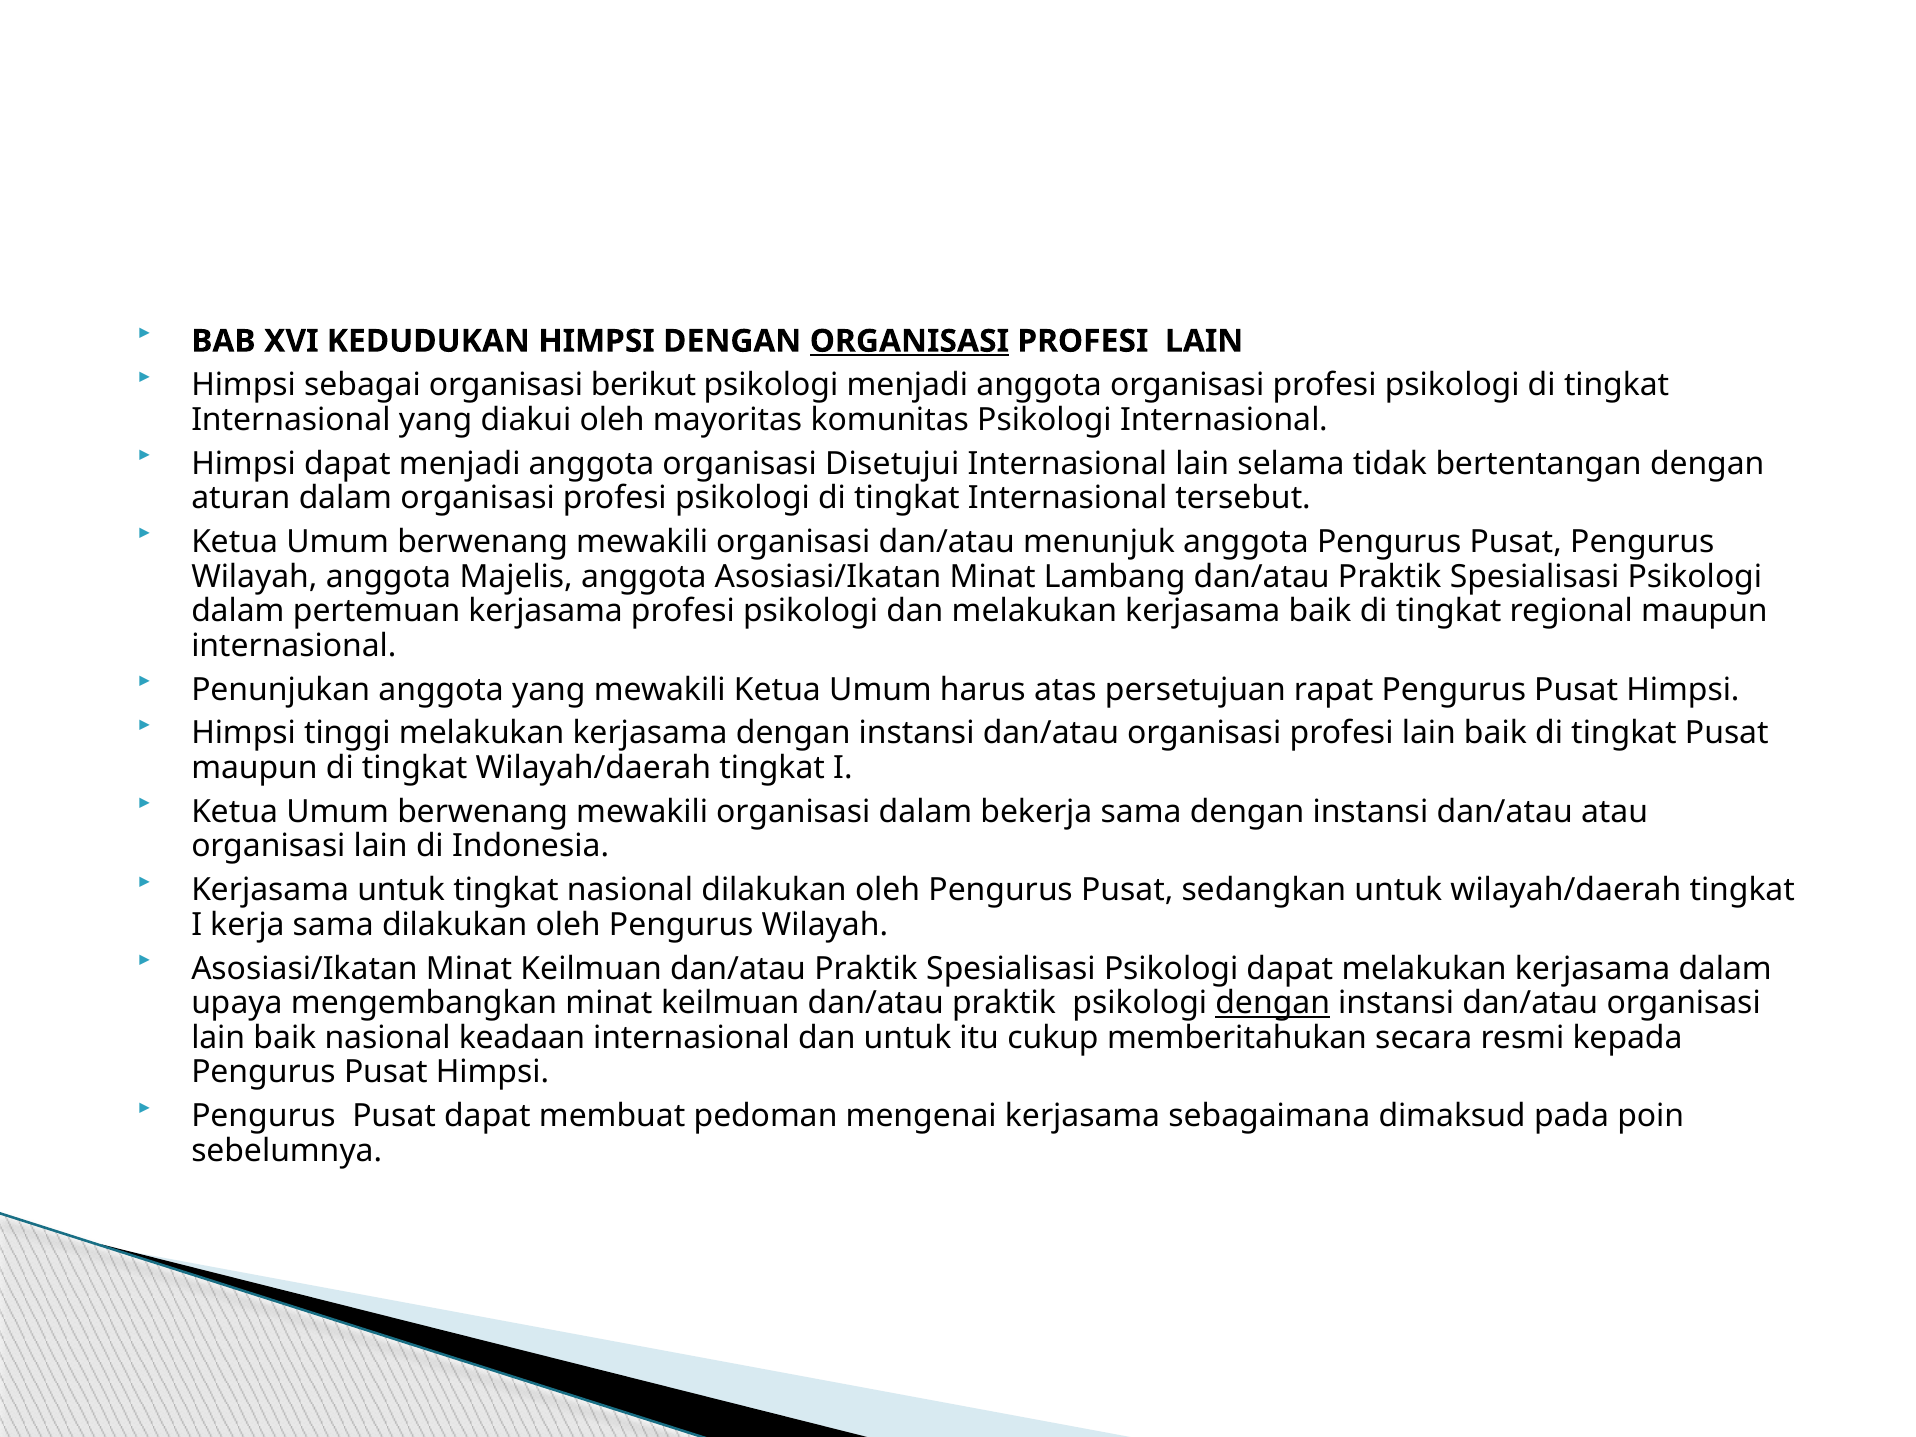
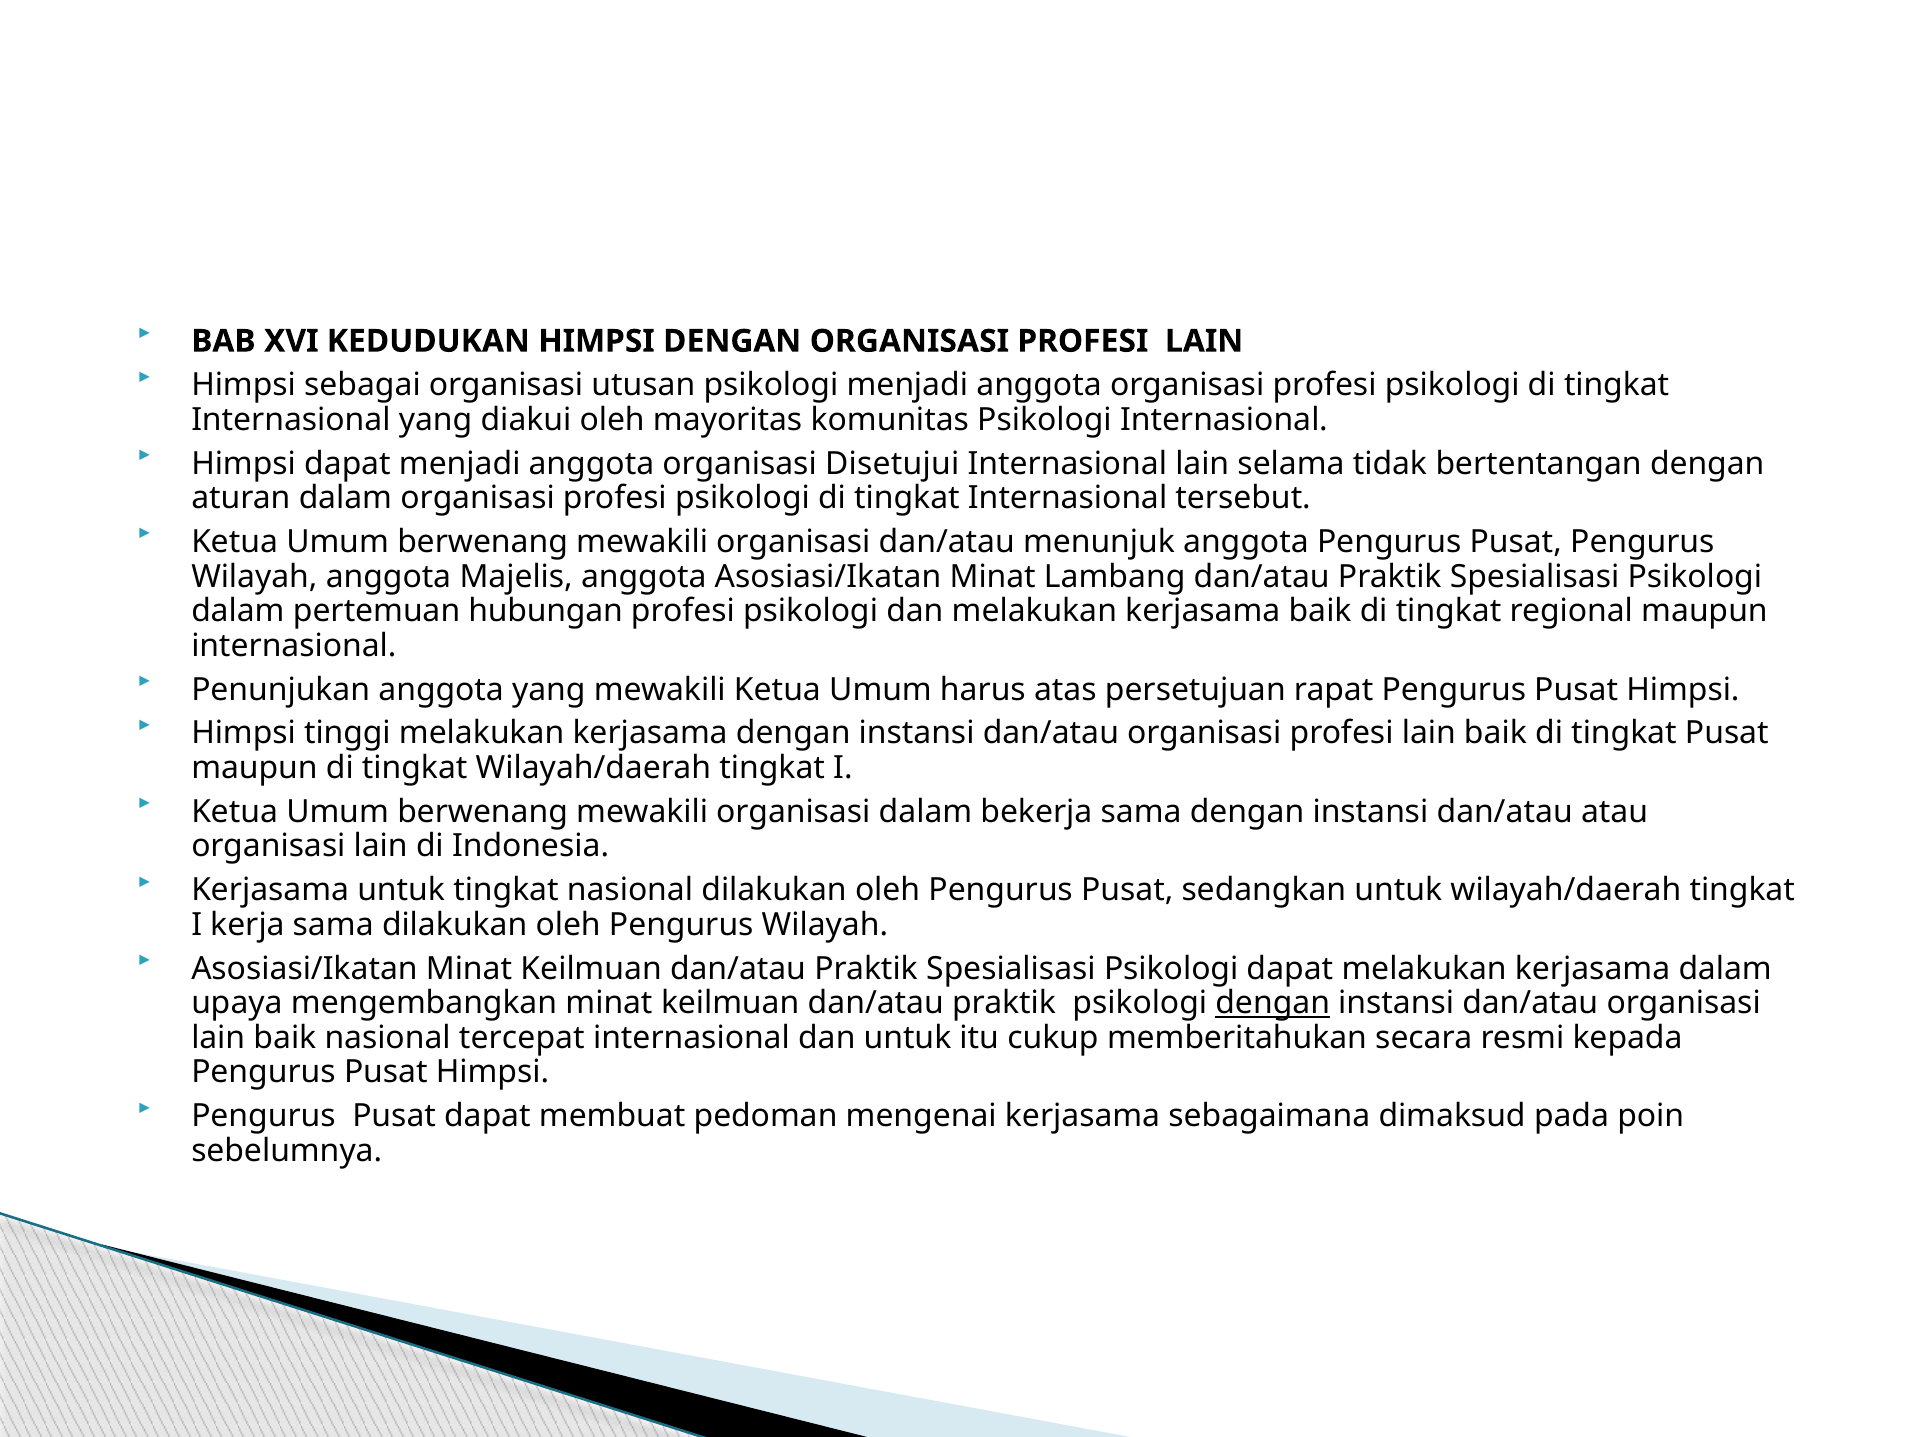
ORGANISASI underline: present -> none (909, 341)
berikut: berikut -> utusan (643, 385)
pertemuan kerjasama: kerjasama -> hubungan (546, 611)
keadaan: keadaan -> tercepat (522, 1038)
